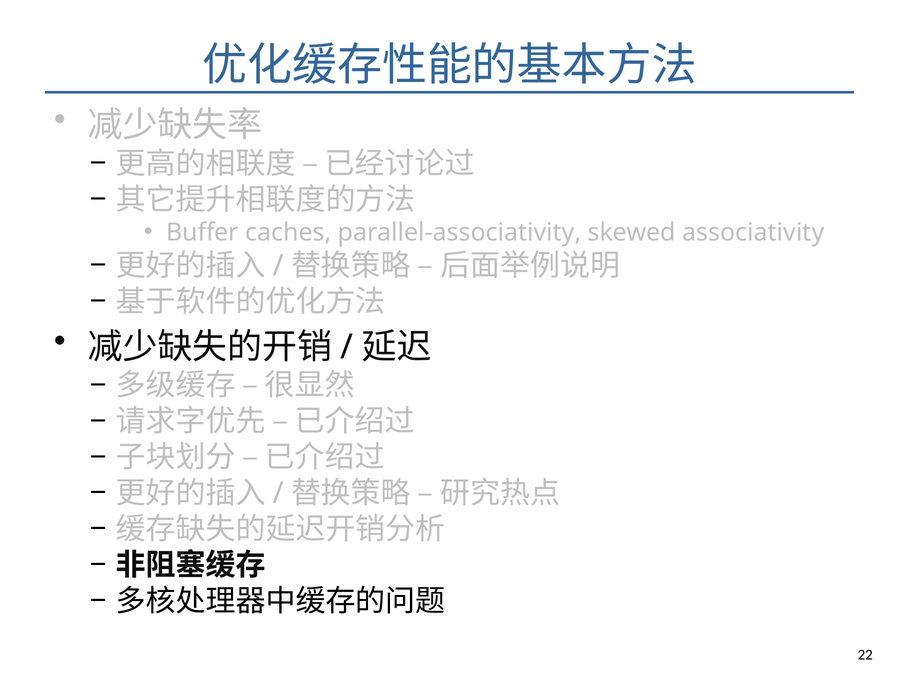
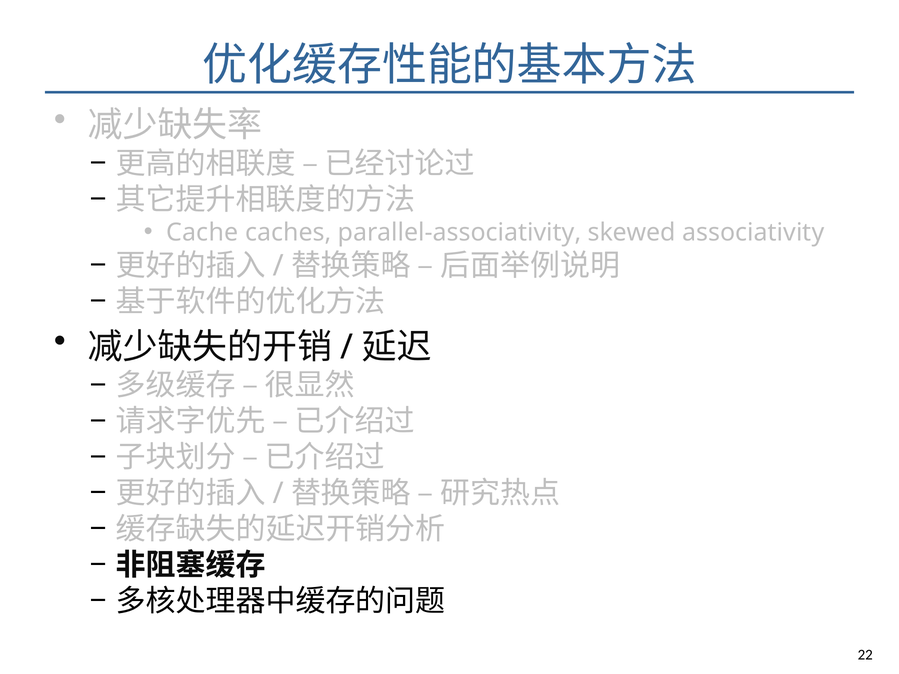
Buffer: Buffer -> Cache (202, 233)
